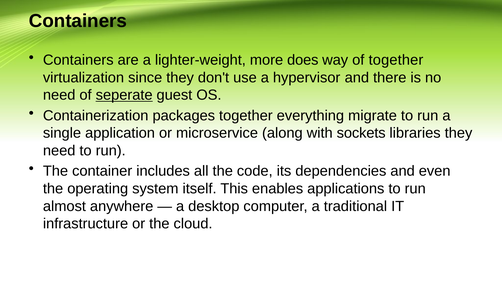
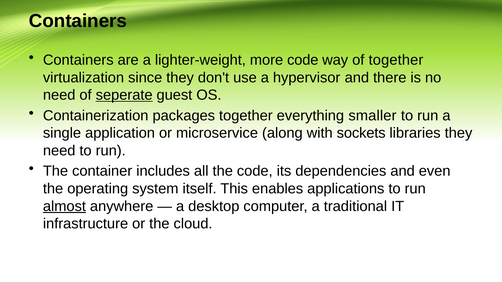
more does: does -> code (303, 60)
migrate: migrate -> smaller (372, 116)
almost underline: none -> present (64, 207)
